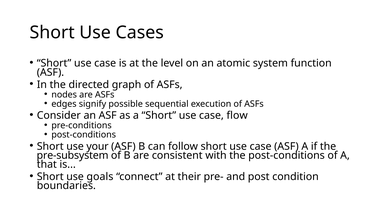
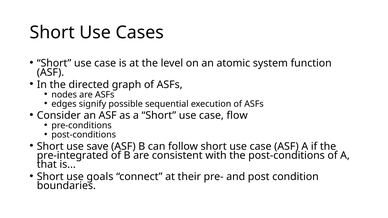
your: your -> save (97, 146)
pre-subsystem: pre-subsystem -> pre-integrated (73, 156)
